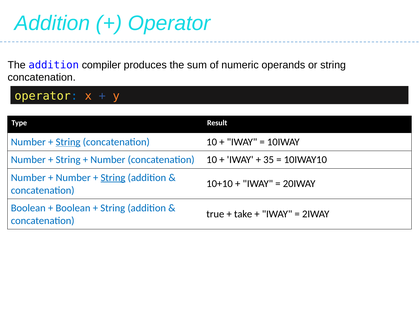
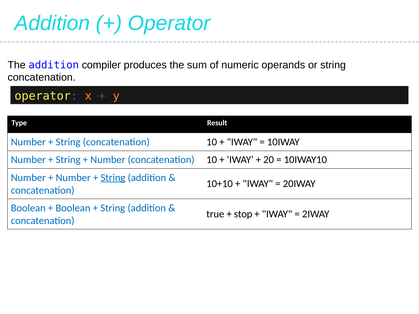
String underline: present -> none (68, 142)
35: 35 -> 20 (269, 160)
take: take -> stop (243, 214)
